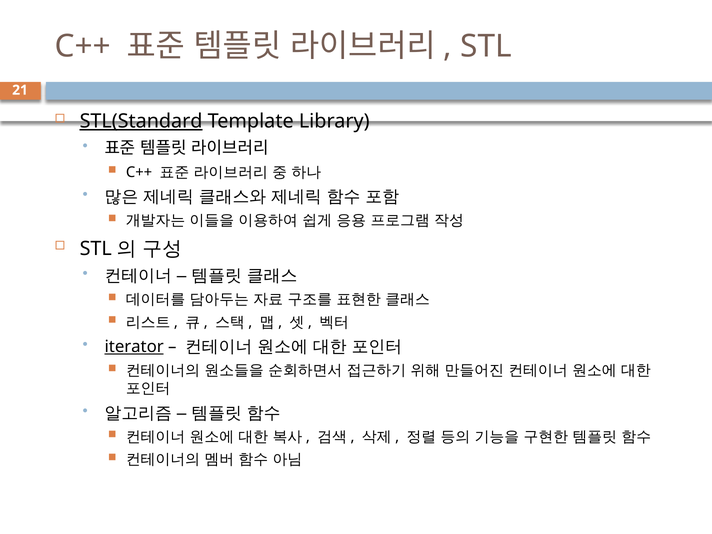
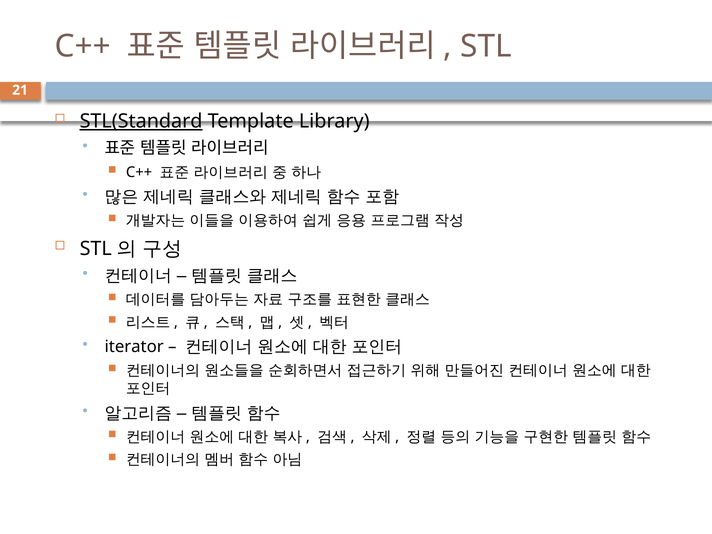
iterator underline: present -> none (134, 347)
